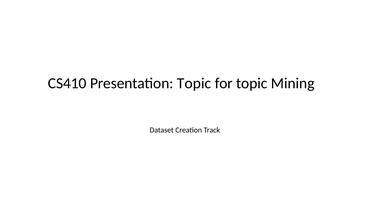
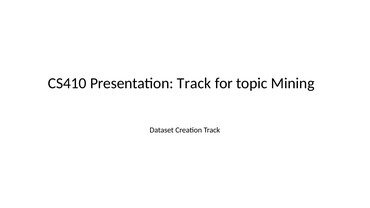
Presentation Topic: Topic -> Track (194, 83)
